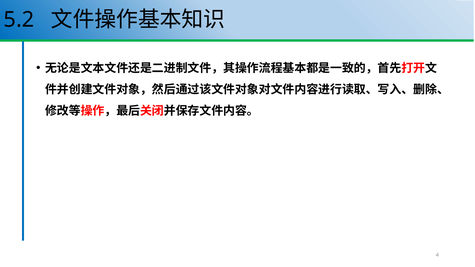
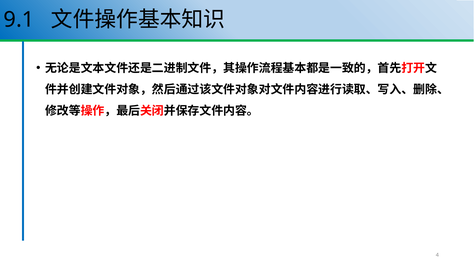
5.2: 5.2 -> 9.1 (19, 20)
